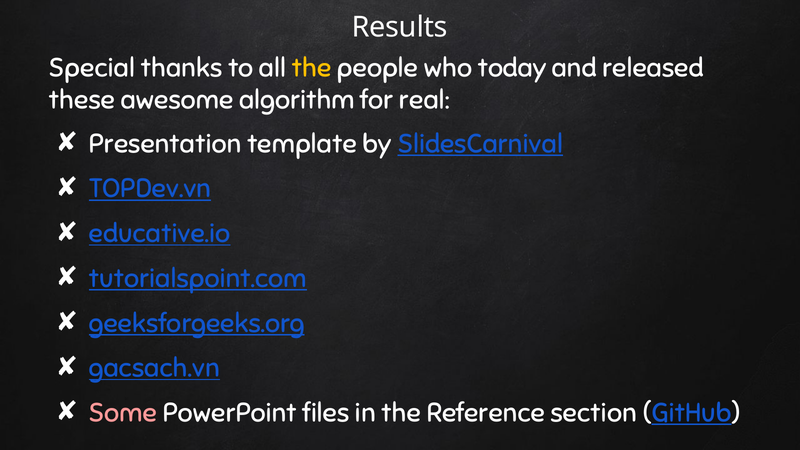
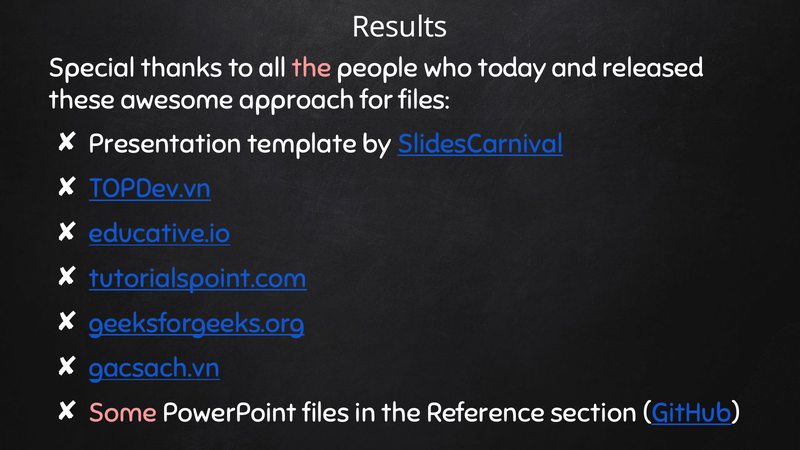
the colour: yellow -> pink (312, 68)
algorithm: algorithm -> approach (297, 100)
for real: real -> files (424, 100)
